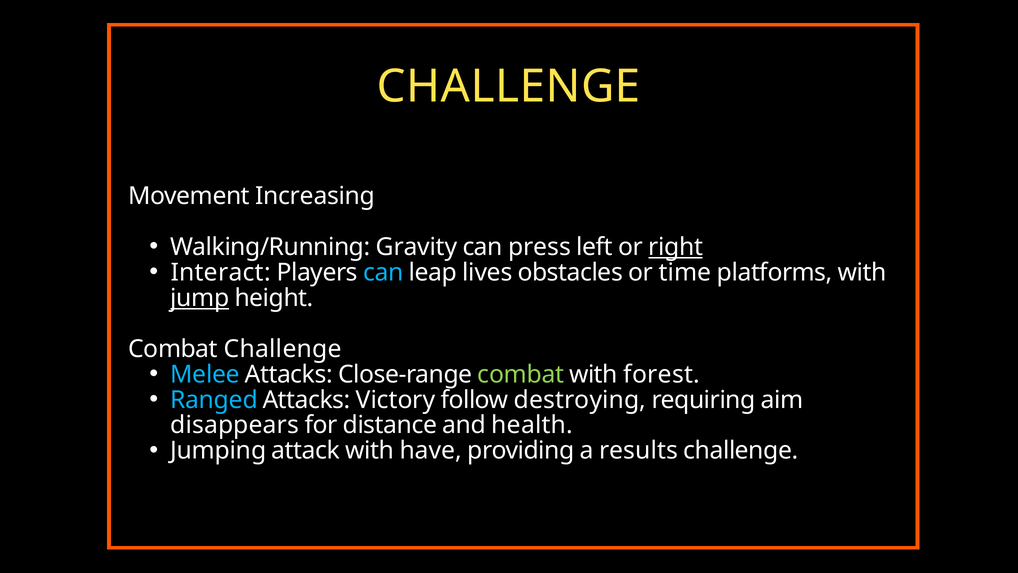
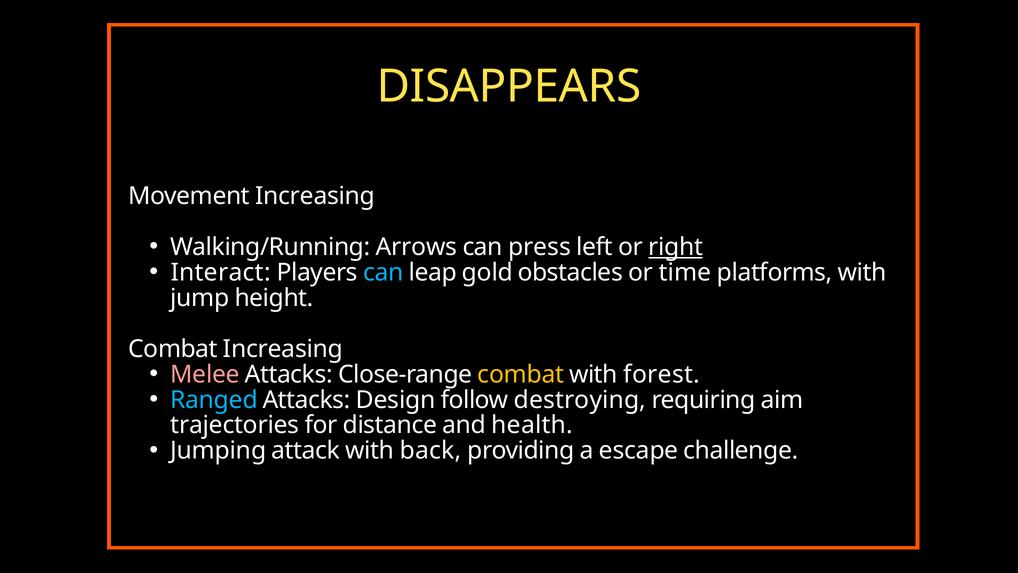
CHALLENGE: CHALLENGE -> DISAPPEARS (509, 86)
Gravity: Gravity -> Arrows (417, 247)
lives: lives -> gold (487, 272)
jump underline: present -> none (200, 298)
Combat Challenge: Challenge -> Increasing (283, 349)
Melee colour: light blue -> pink (205, 374)
combat colour: light green -> yellow (521, 374)
Victory: Victory -> Design (396, 400)
disappears: disappears -> trajectories (235, 425)
have: have -> back (431, 451)
results: results -> escape (639, 451)
